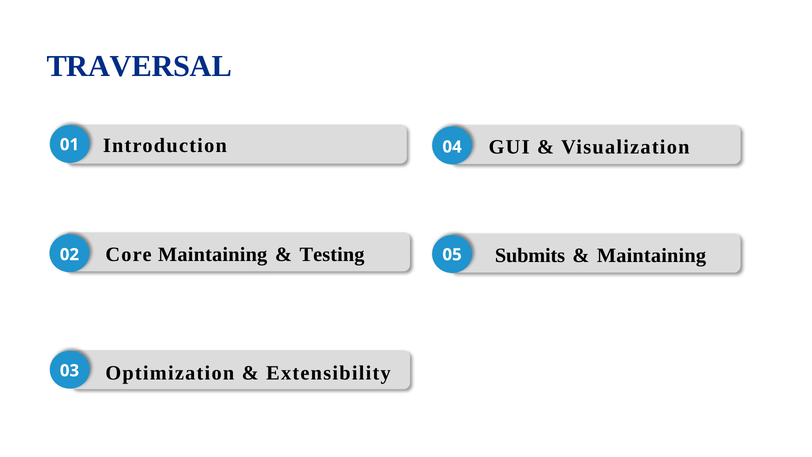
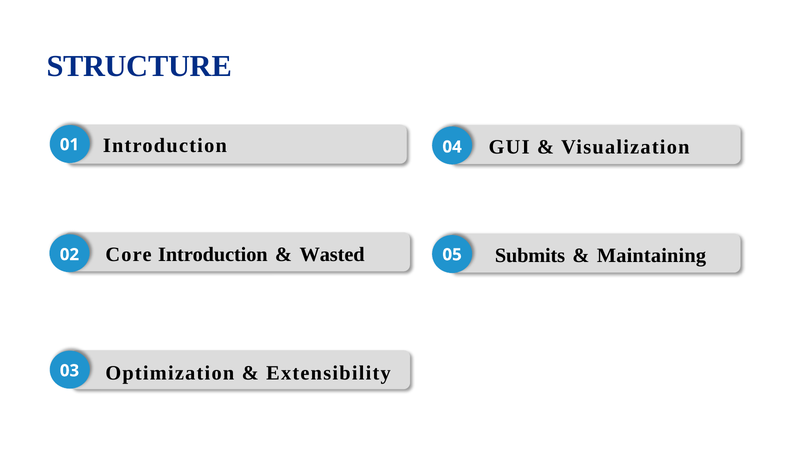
TRAVERSAL: TRAVERSAL -> STRUCTURE (139, 66)
Core Maintaining: Maintaining -> Introduction (213, 254)
Testing: Testing -> Wasted (332, 254)
